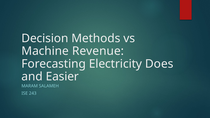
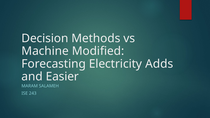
Revenue: Revenue -> Modified (98, 51)
Does: Does -> Adds (159, 64)
